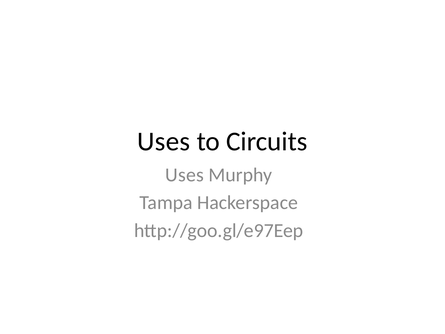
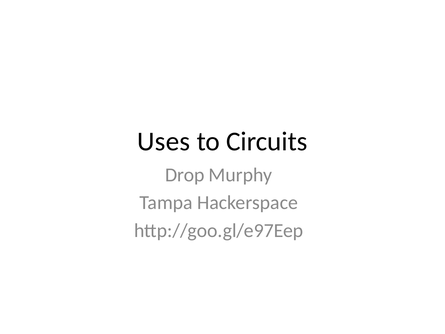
Uses: Uses -> Drop (185, 175)
